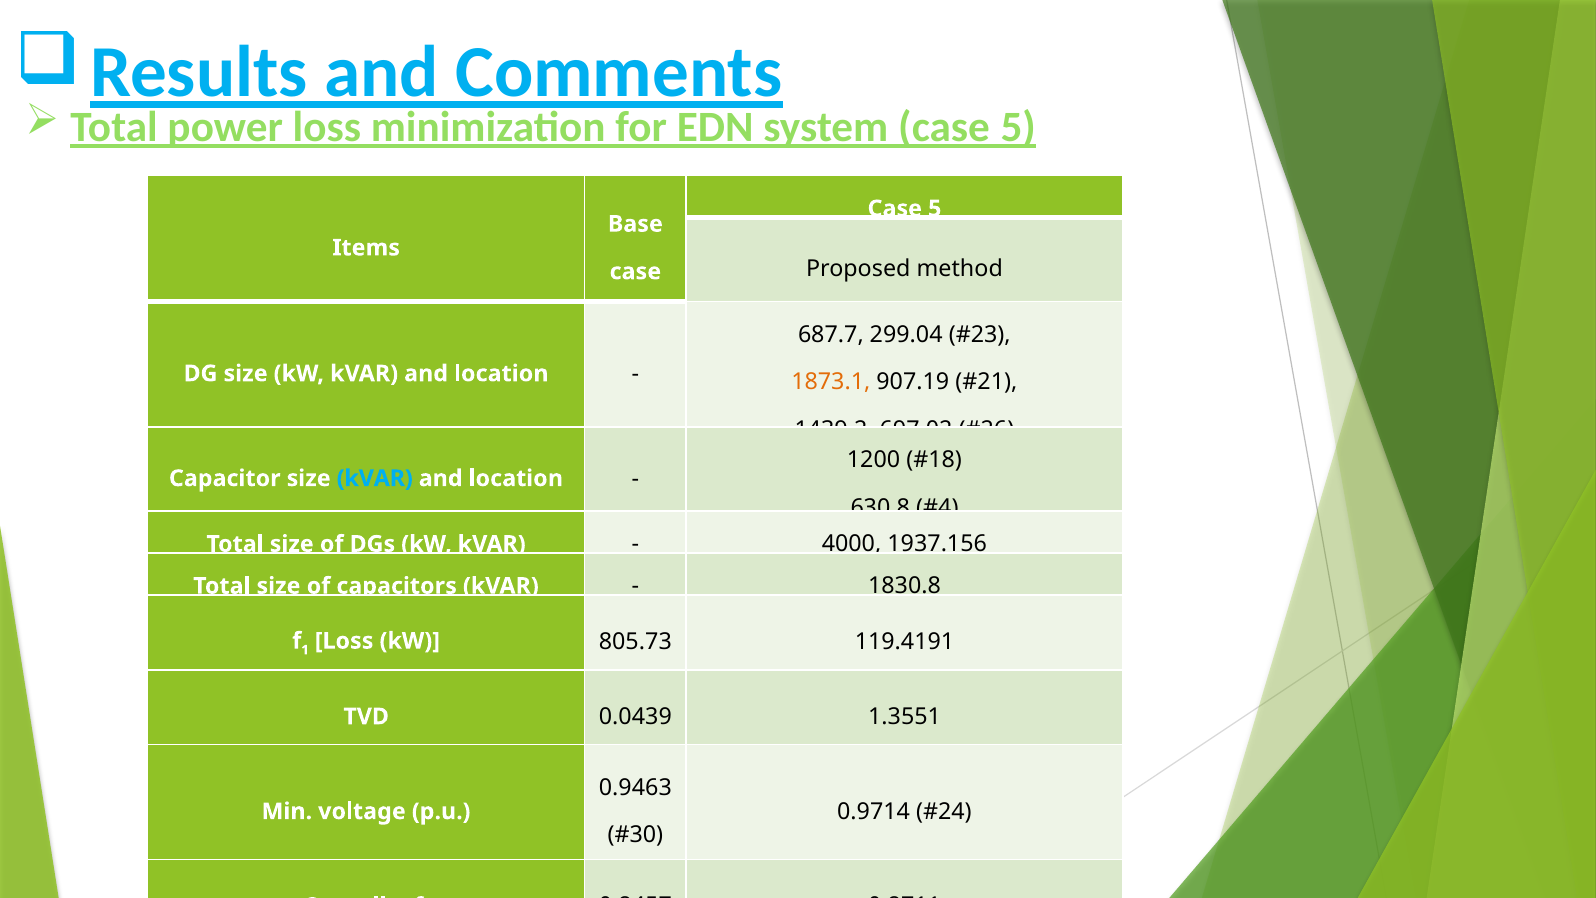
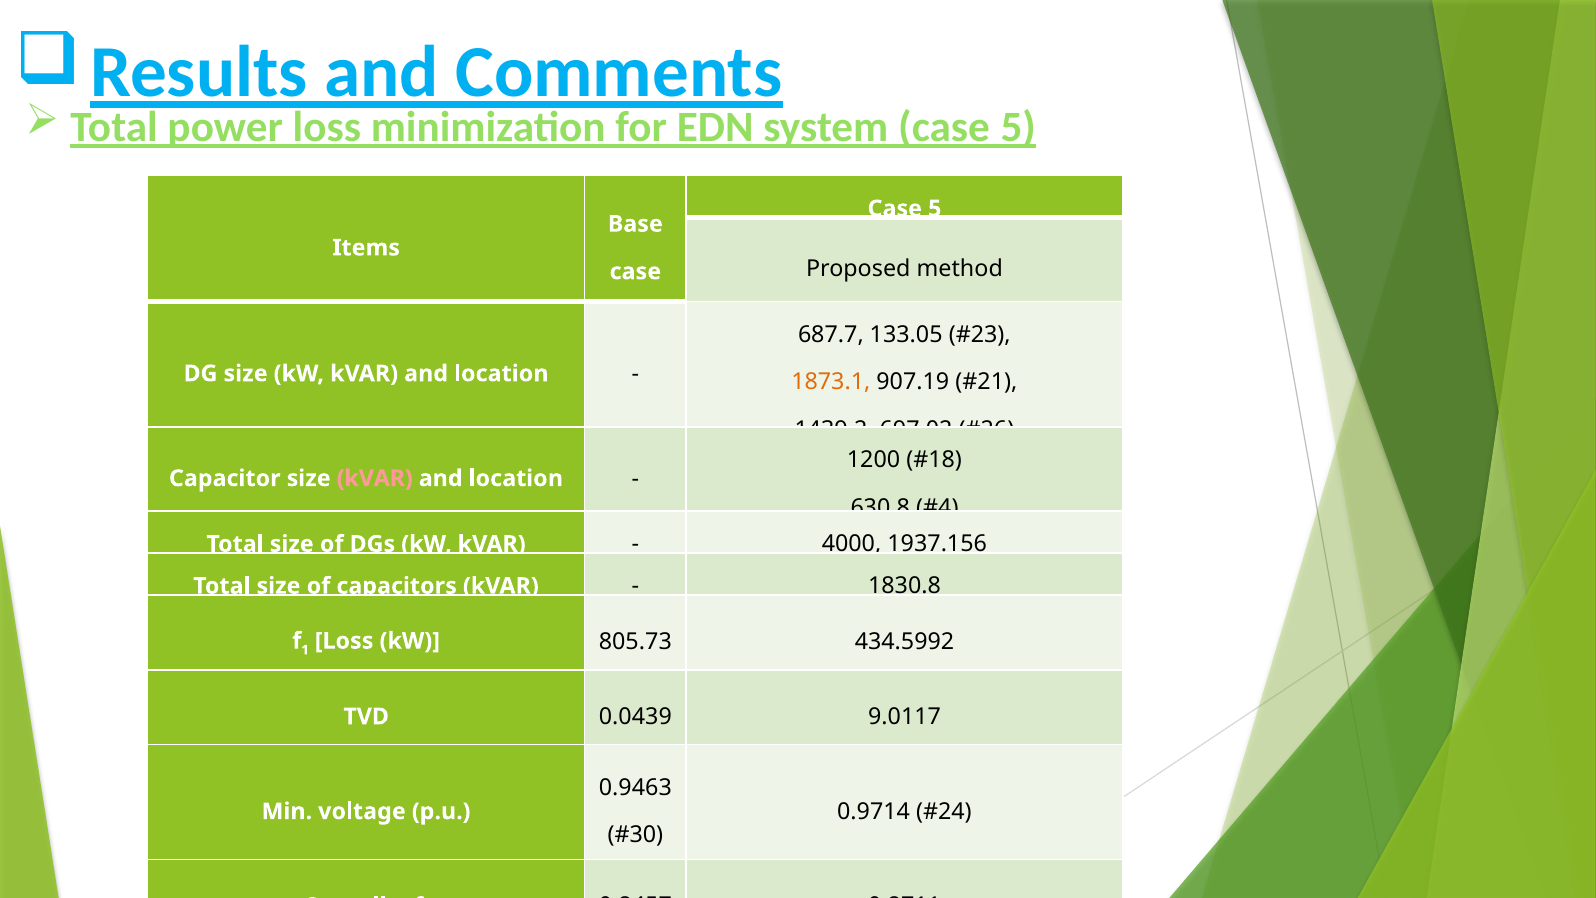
299.04: 299.04 -> 133.05 (906, 334)
kVAR colour: light blue -> pink (375, 478)
119.4191: 119.4191 -> 434.5992 (905, 642)
1.3551: 1.3551 -> 9.0117 (905, 716)
